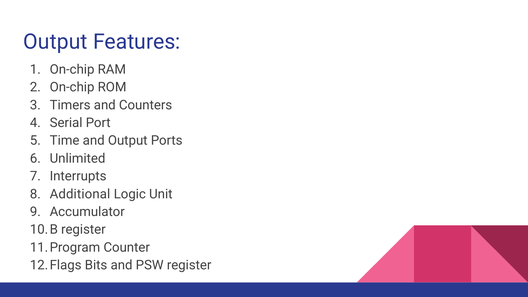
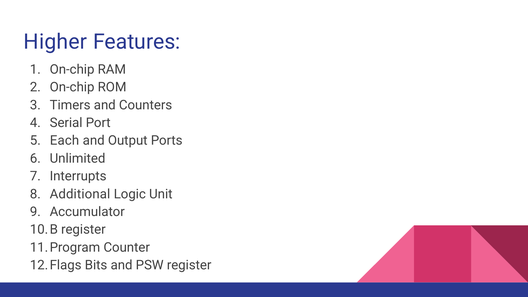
Output: Output -> Higher (55, 42)
Time: Time -> Each (65, 141)
